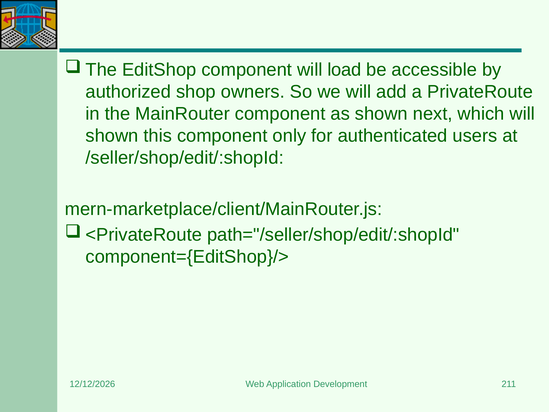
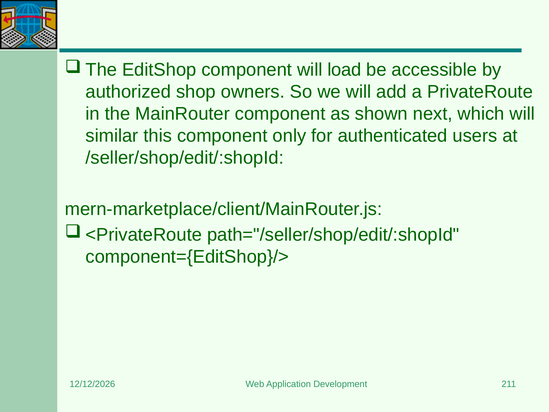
shown: shown -> similar (112, 136)
